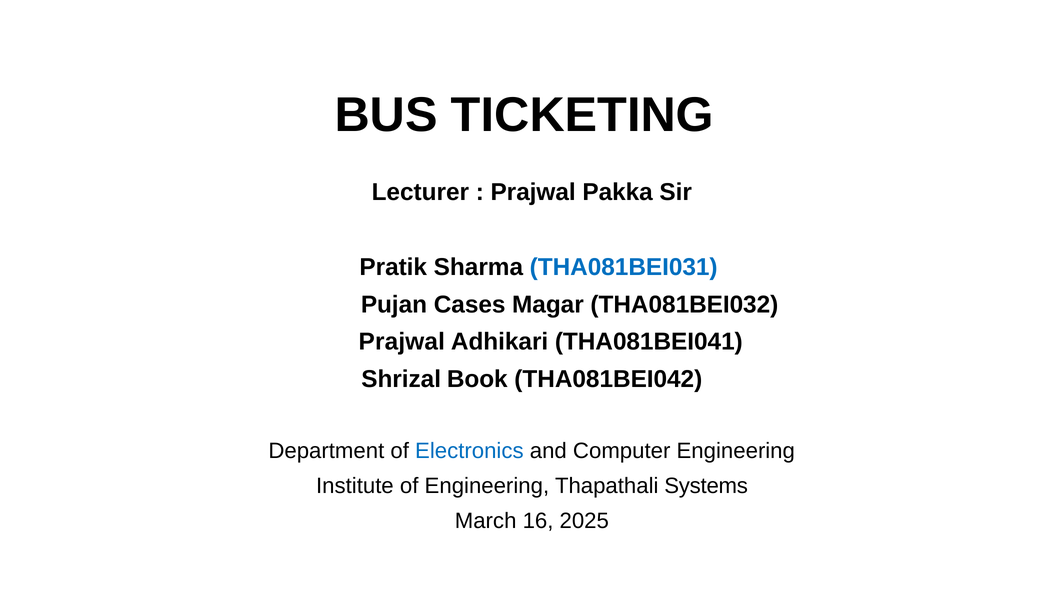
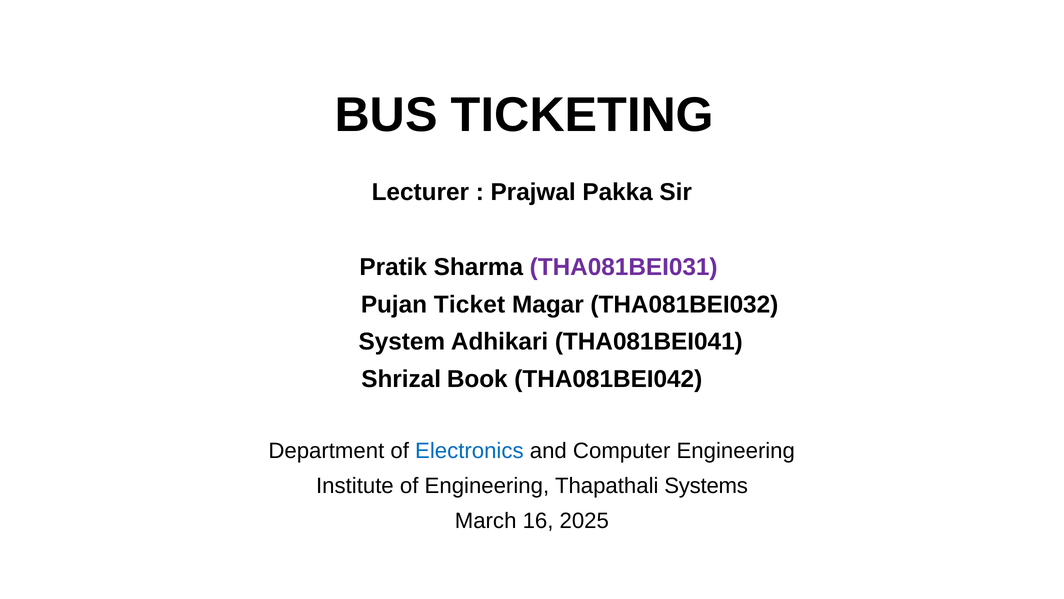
THA081BEI031 colour: blue -> purple (624, 267)
Cases: Cases -> Ticket (470, 304)
Prajwal: Prajwal -> System (402, 342)
